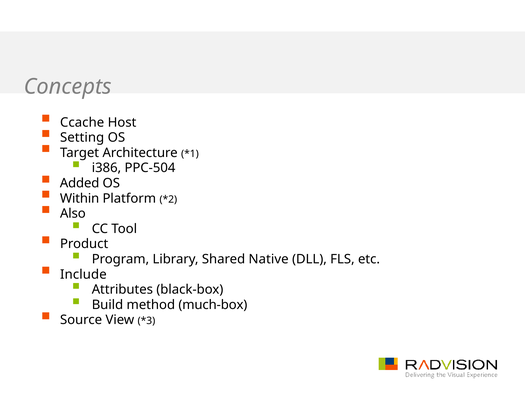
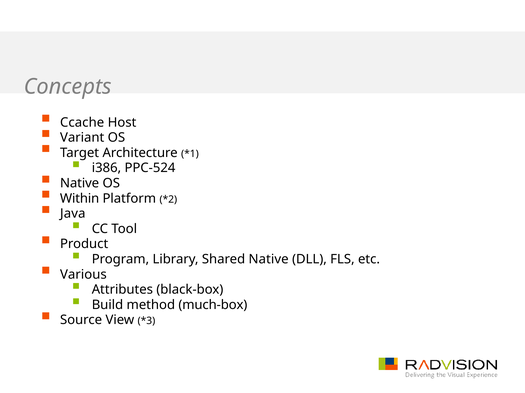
Setting: Setting -> Variant (82, 138)
PPC-504: PPC-504 -> PPC-524 (150, 168)
Added: Added -> Native (80, 184)
Also: Also -> Java (73, 214)
Include: Include -> Various (83, 275)
